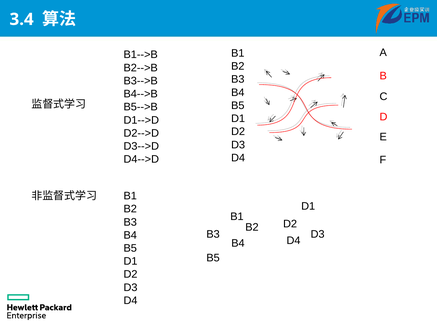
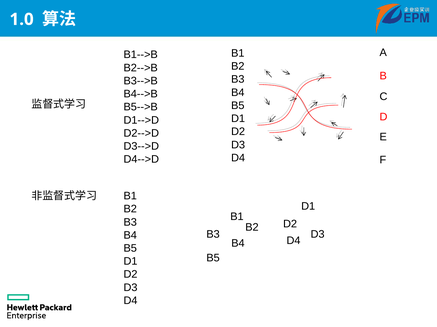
3.4: 3.4 -> 1.0 (22, 19)
